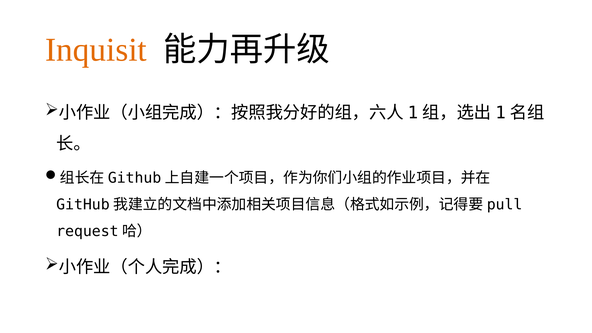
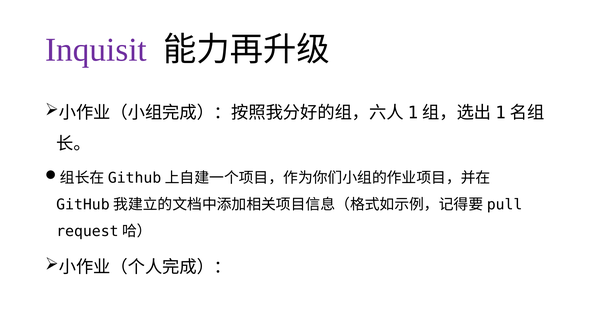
Inquisit colour: orange -> purple (96, 50)
